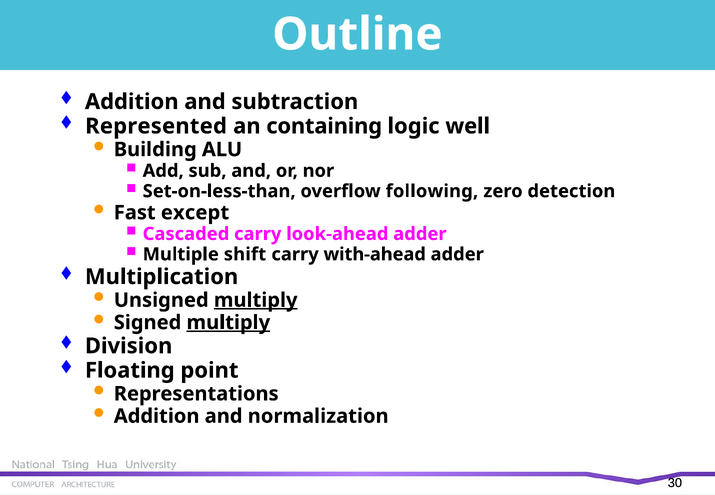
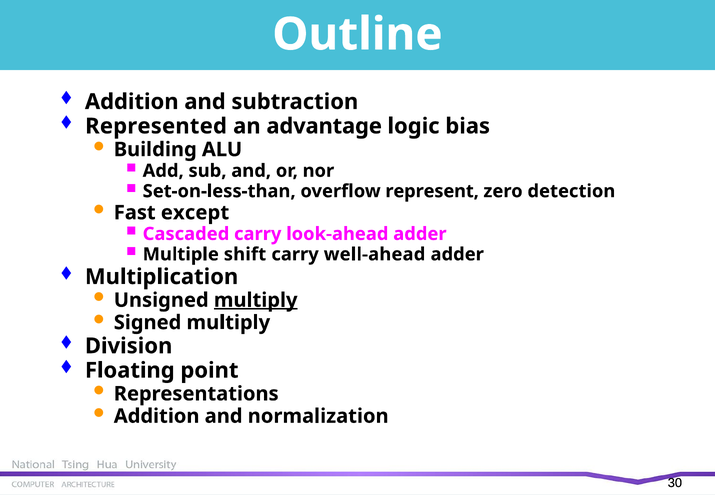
containing: containing -> advantage (324, 126)
well: well -> bias (468, 126)
following: following -> represent (432, 191)
with-ahead: with-ahead -> well-ahead (375, 254)
multiply underline: present -> none (228, 323)
